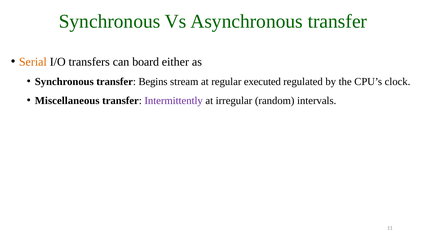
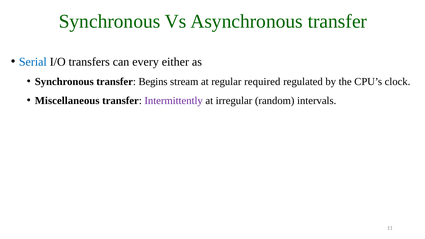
Serial colour: orange -> blue (33, 62)
board: board -> every (146, 62)
executed: executed -> required (262, 82)
